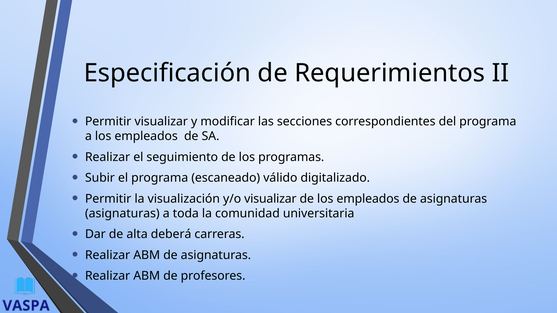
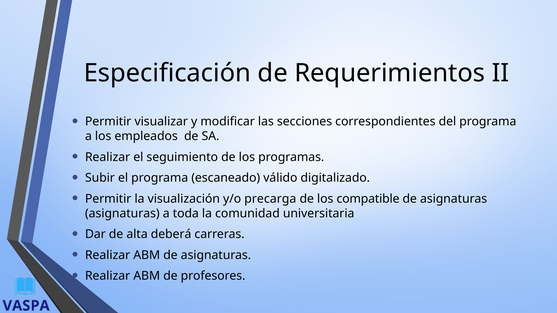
y/o visualizar: visualizar -> precarga (270, 199)
de los empleados: empleados -> compatible (368, 199)
